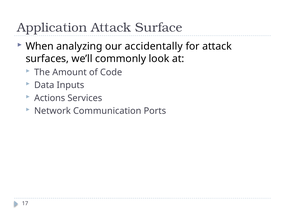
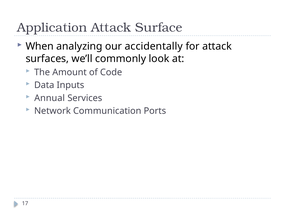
Actions: Actions -> Annual (50, 98)
